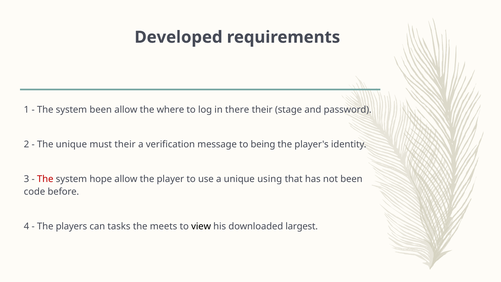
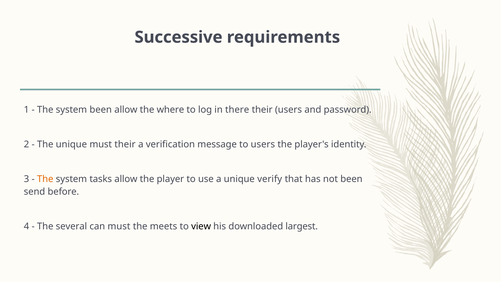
Developed: Developed -> Successive (178, 37)
their stage: stage -> users (288, 110)
to being: being -> users (263, 144)
The colour: red -> orange (45, 179)
hope: hope -> tasks (101, 179)
using: using -> verify (270, 179)
code: code -> send (34, 192)
players: players -> several (71, 226)
can tasks: tasks -> must (119, 226)
